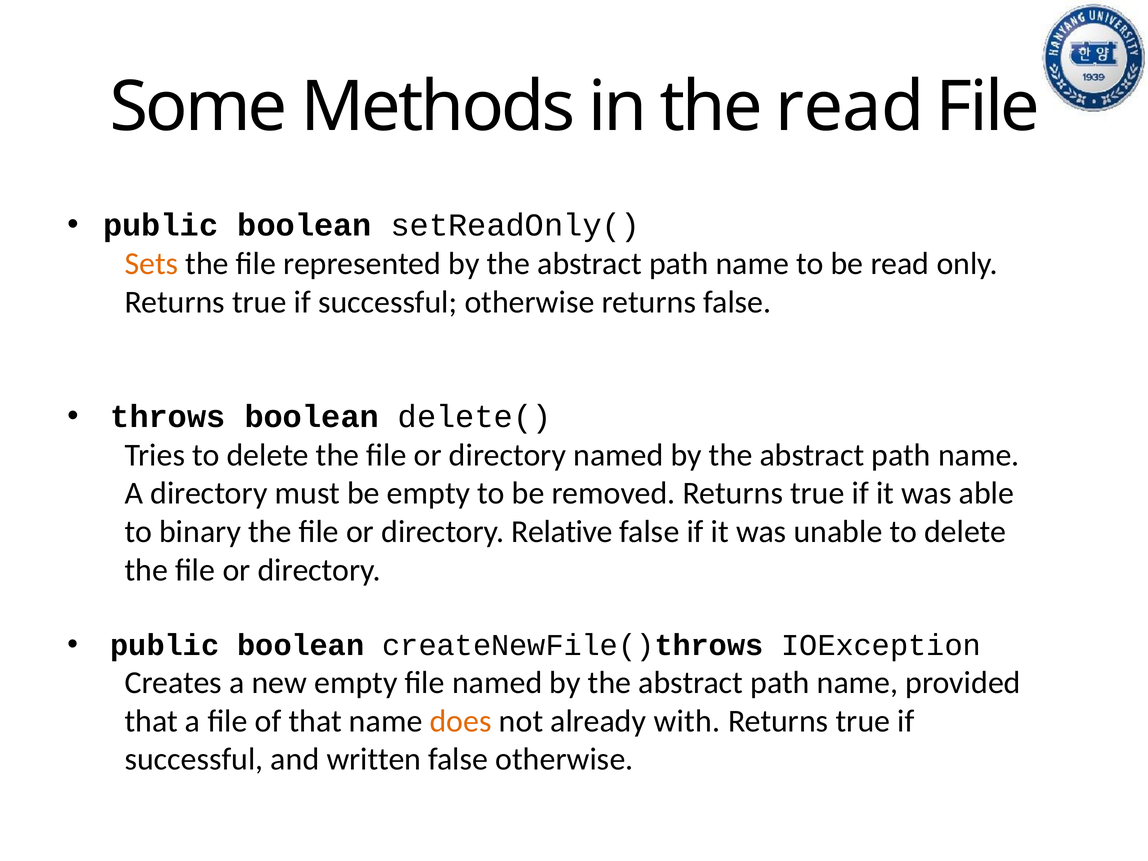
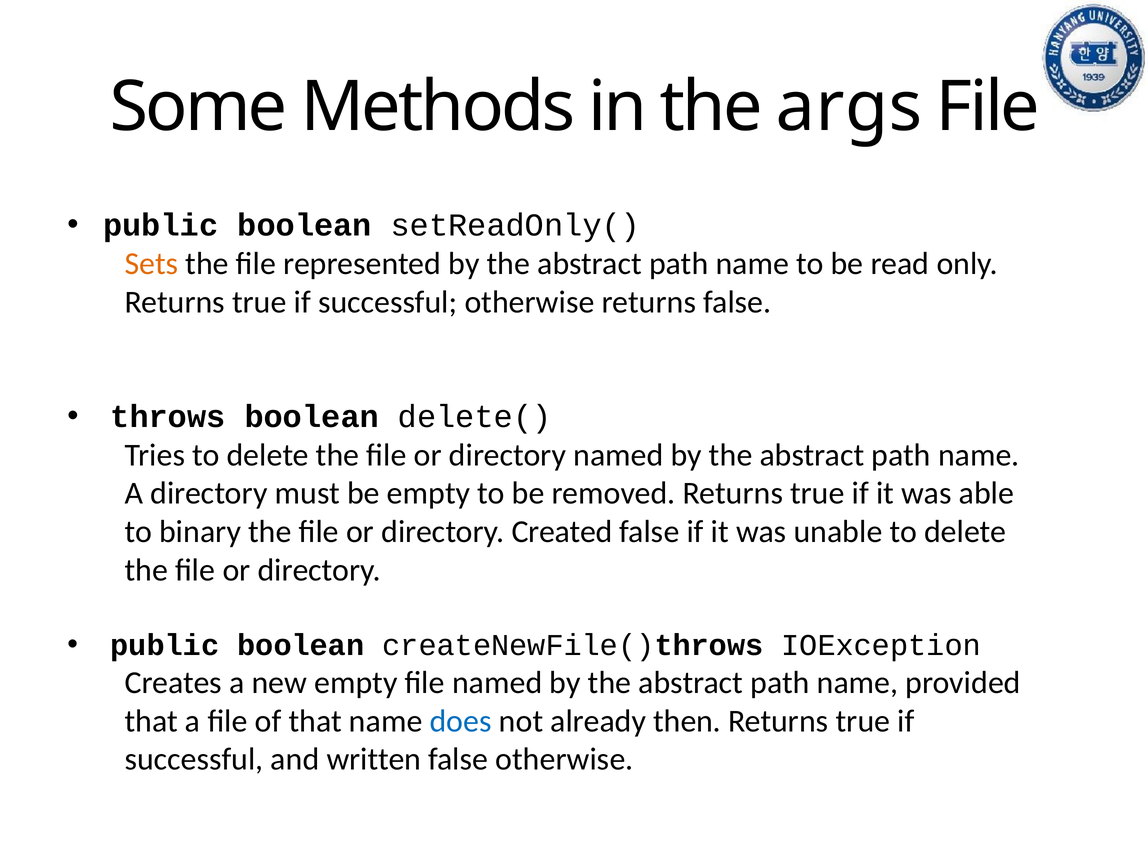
the read: read -> args (849, 107)
Relative: Relative -> Created (562, 532)
does colour: orange -> blue (461, 721)
with: with -> then (687, 721)
